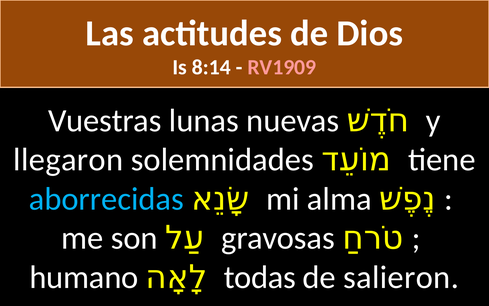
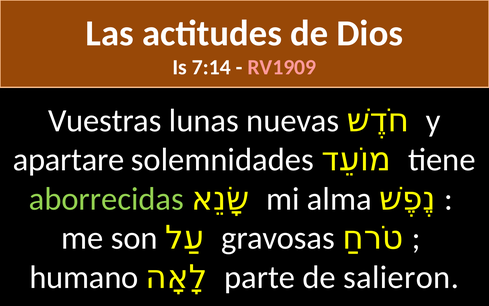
8:14: 8:14 -> 7:14 (211, 67)
llegaron: llegaron -> apartare (69, 160)
aborrecidas colour: light blue -> light green (106, 199)
todas: todas -> parte (260, 277)
